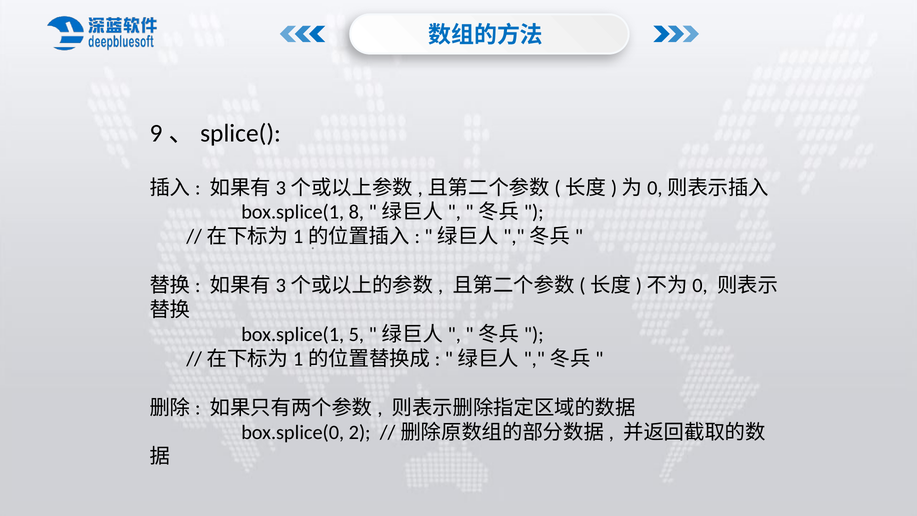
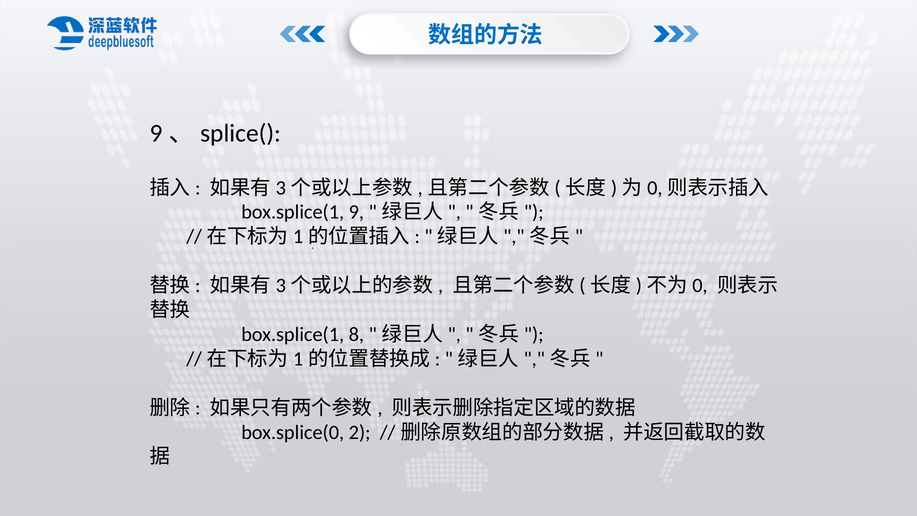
8: 8 -> 9 (356, 212)
5: 5 -> 8 (356, 334)
